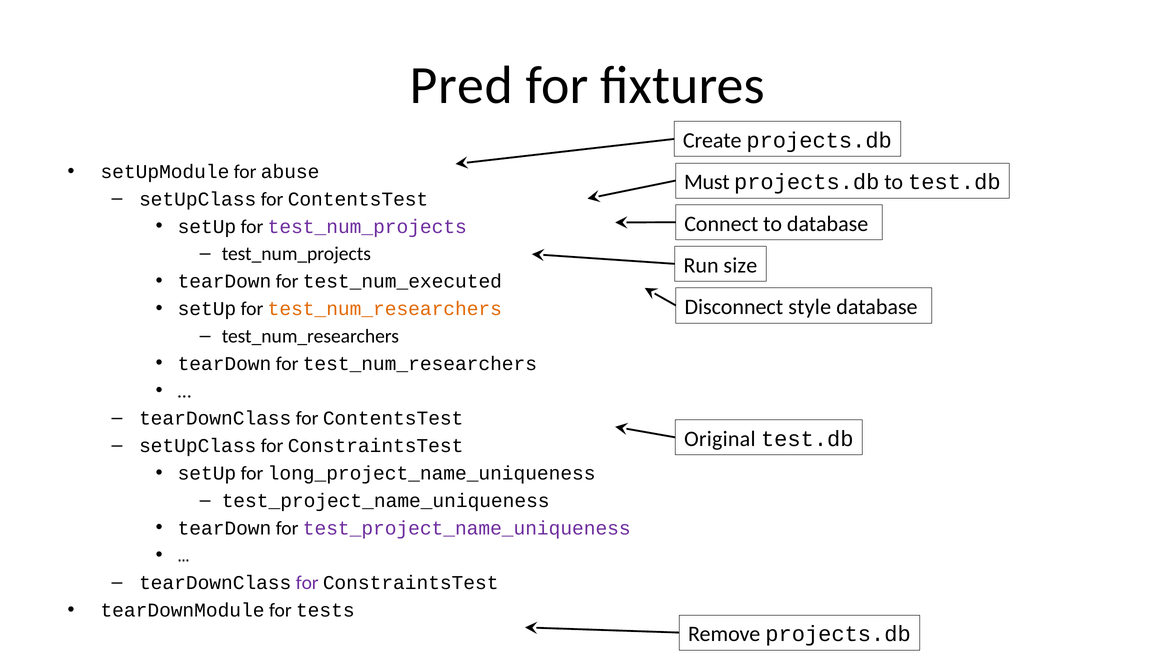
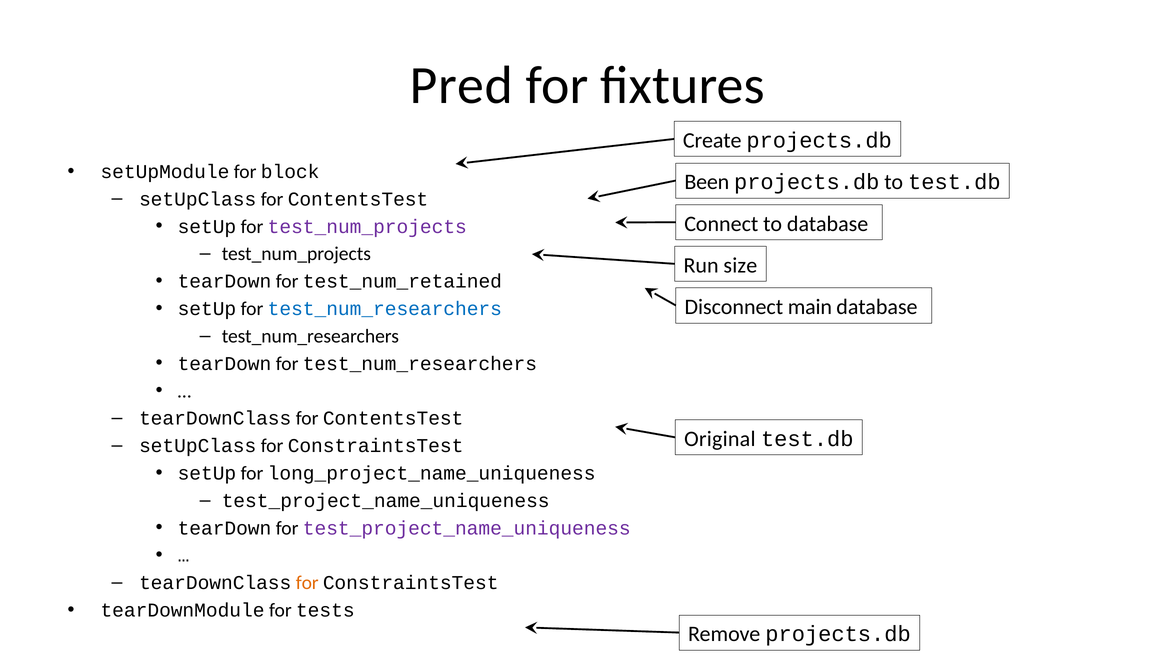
abuse: abuse -> block (290, 172)
Must: Must -> Been (707, 182)
test_num_executed: test_num_executed -> test_num_retained (402, 281)
style: style -> main (810, 307)
test_num_researchers colour: orange -> blue (385, 309)
for colour: purple -> orange (307, 583)
